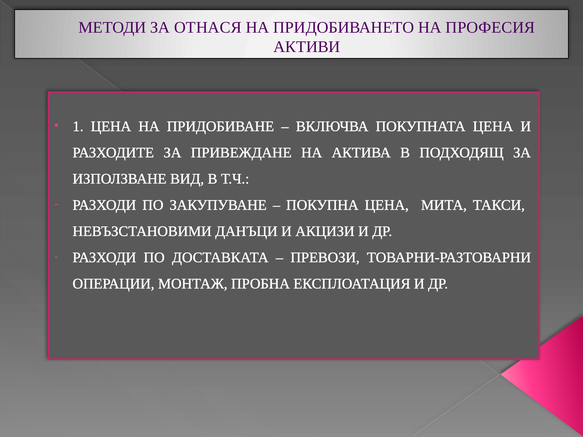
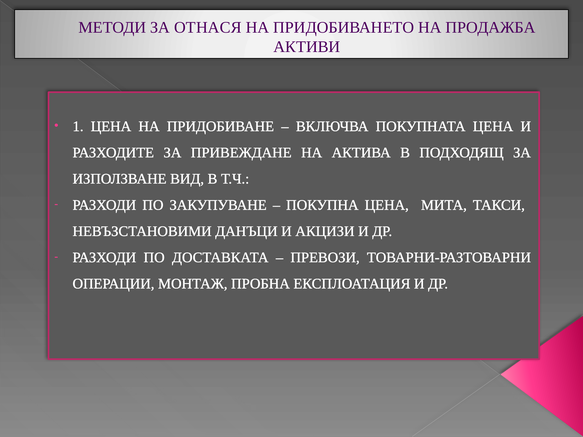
ПРОФЕСИЯ: ПРОФЕСИЯ -> ПРОДАЖБА (490, 27)
